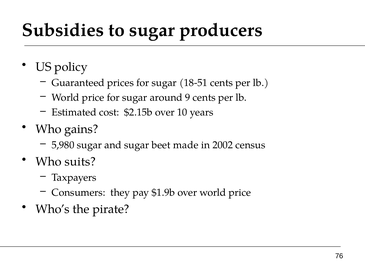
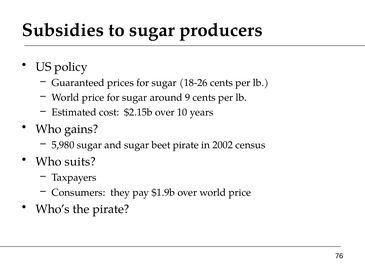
18-51: 18-51 -> 18-26 (193, 83)
beet made: made -> pirate (186, 145)
